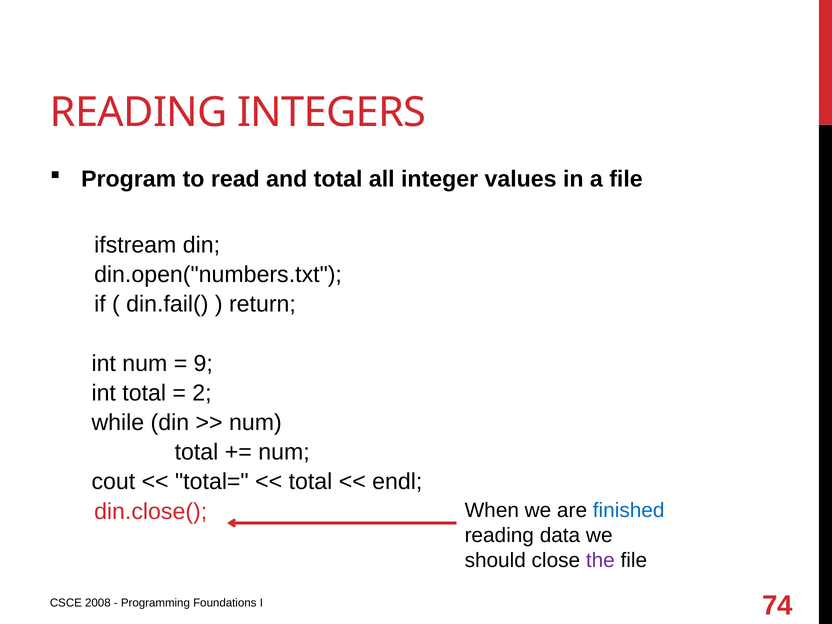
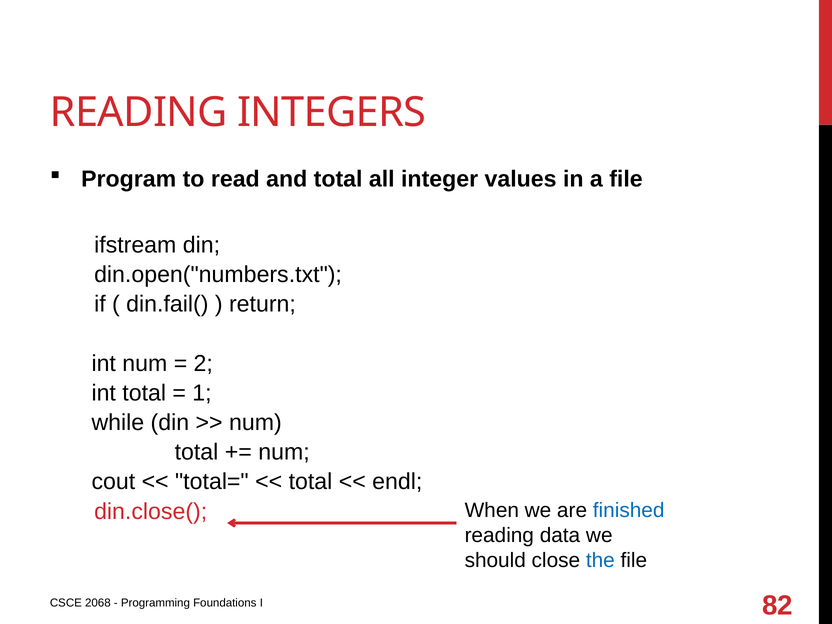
9: 9 -> 2 (203, 363)
2: 2 -> 1 (202, 393)
the colour: purple -> blue (600, 560)
2008: 2008 -> 2068 (98, 603)
74: 74 -> 82 (777, 606)
